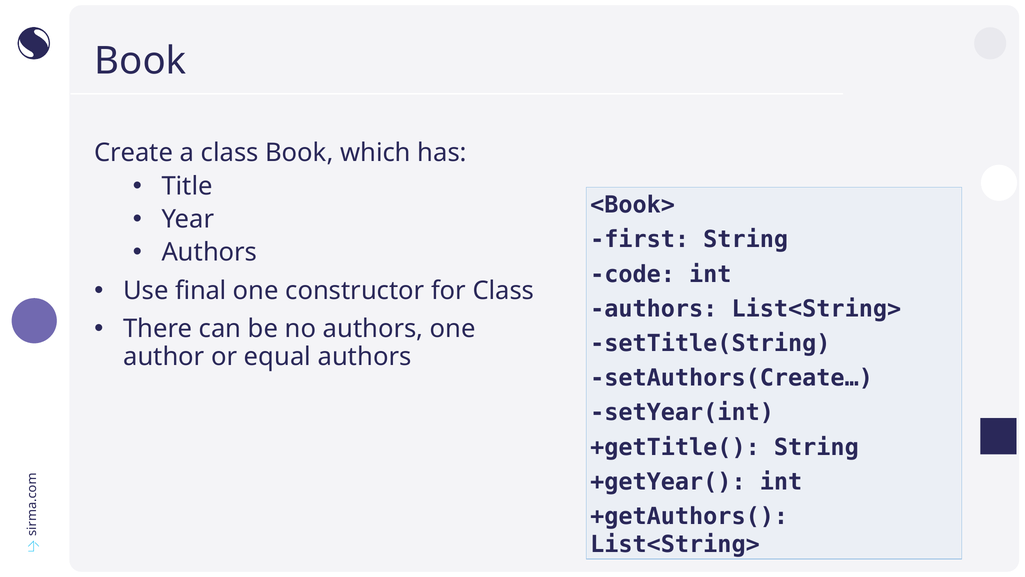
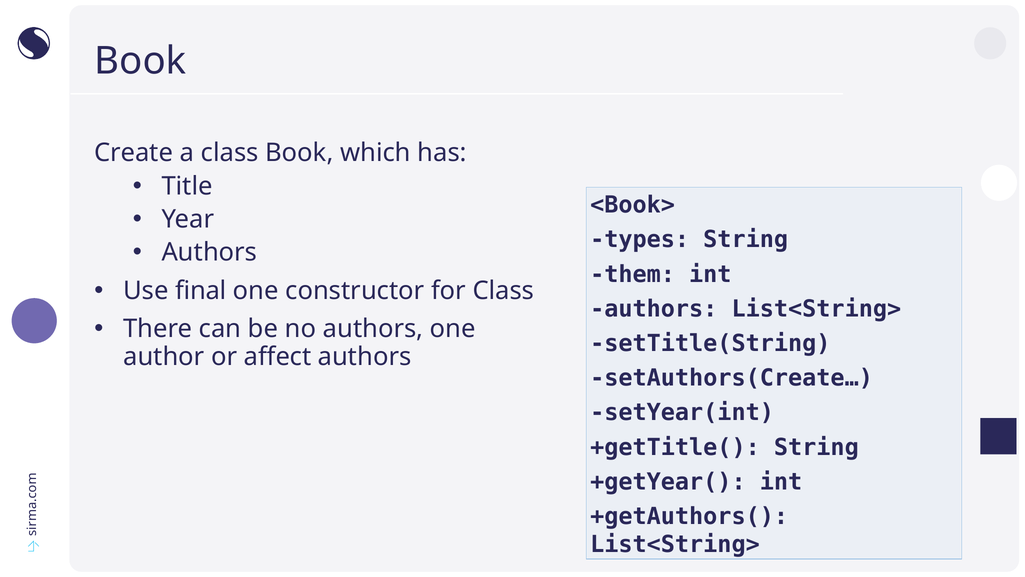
first: first -> types (640, 239)
code: code -> them (633, 274)
equal: equal -> affect (278, 356)
